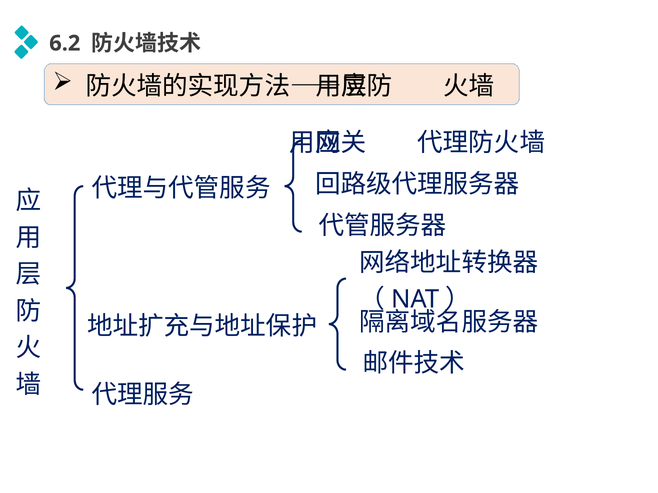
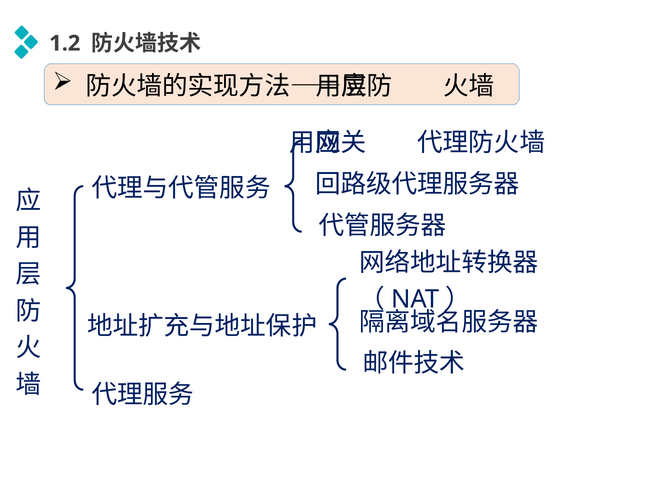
6.2: 6.2 -> 1.2 (65, 43)
